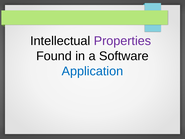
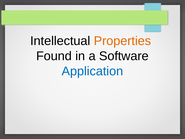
Properties colour: purple -> orange (122, 41)
